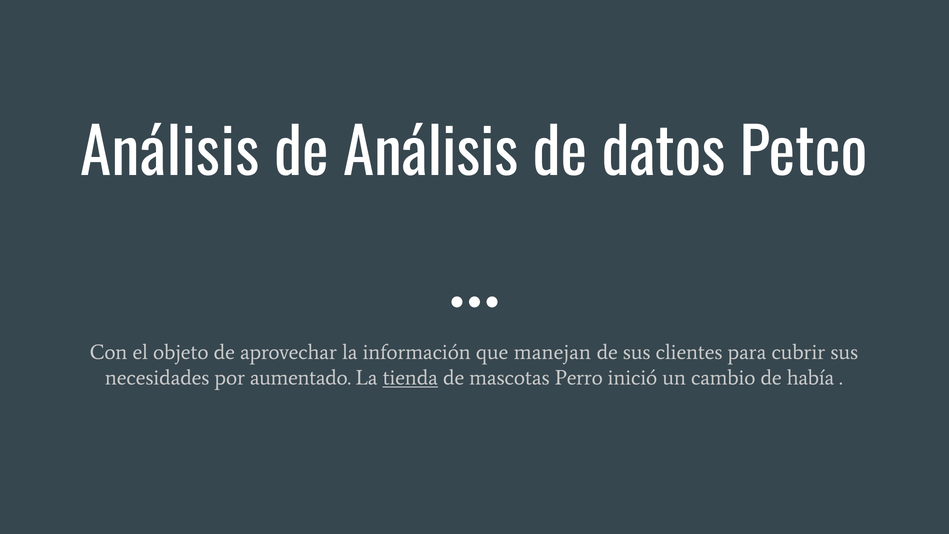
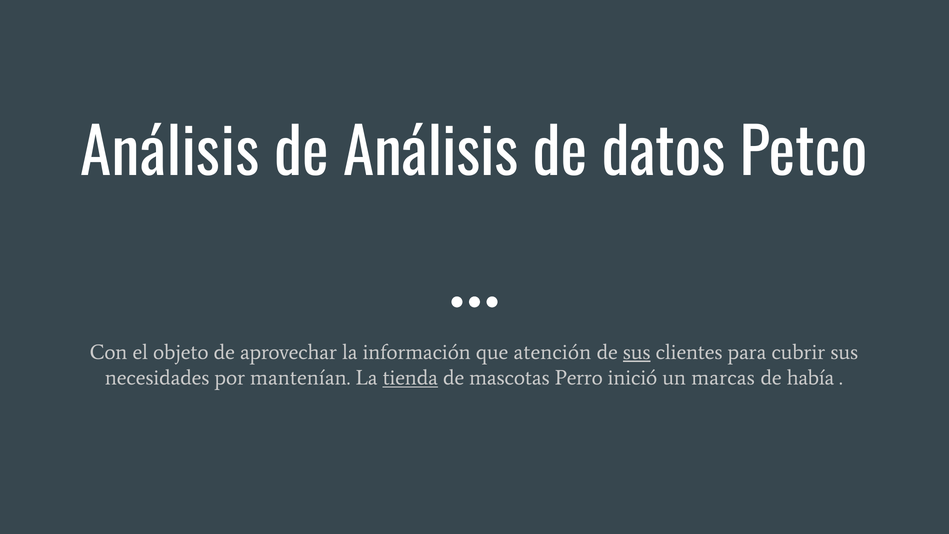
manejan: manejan -> atención (552, 352)
sus underline: none -> present (637, 352)
aumentado: aumentado -> mantenían (300, 378)
cambio: cambio -> marcas (723, 378)
